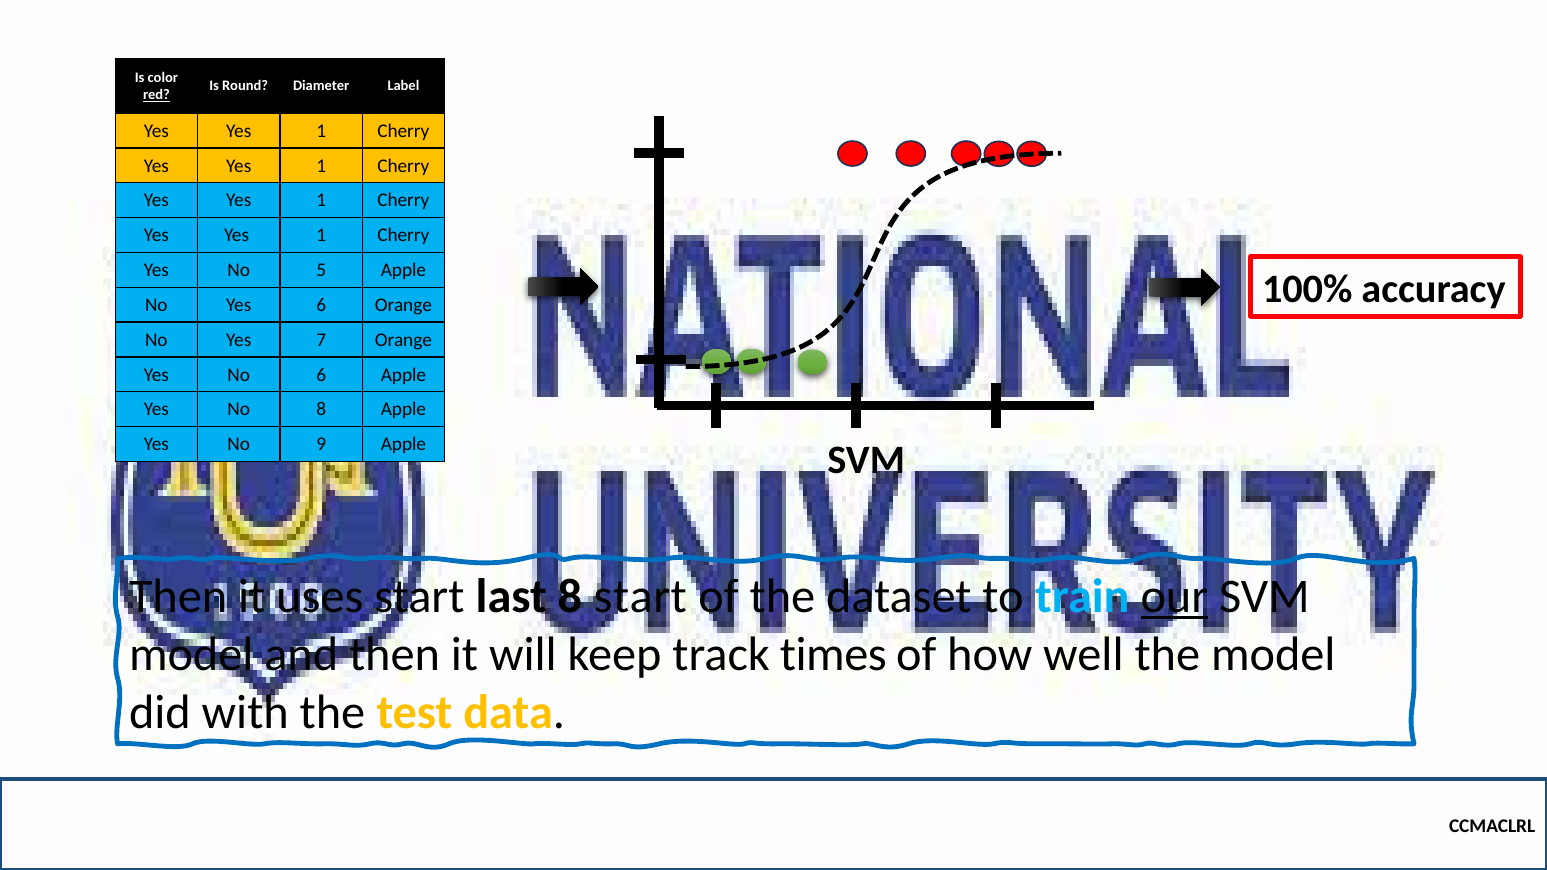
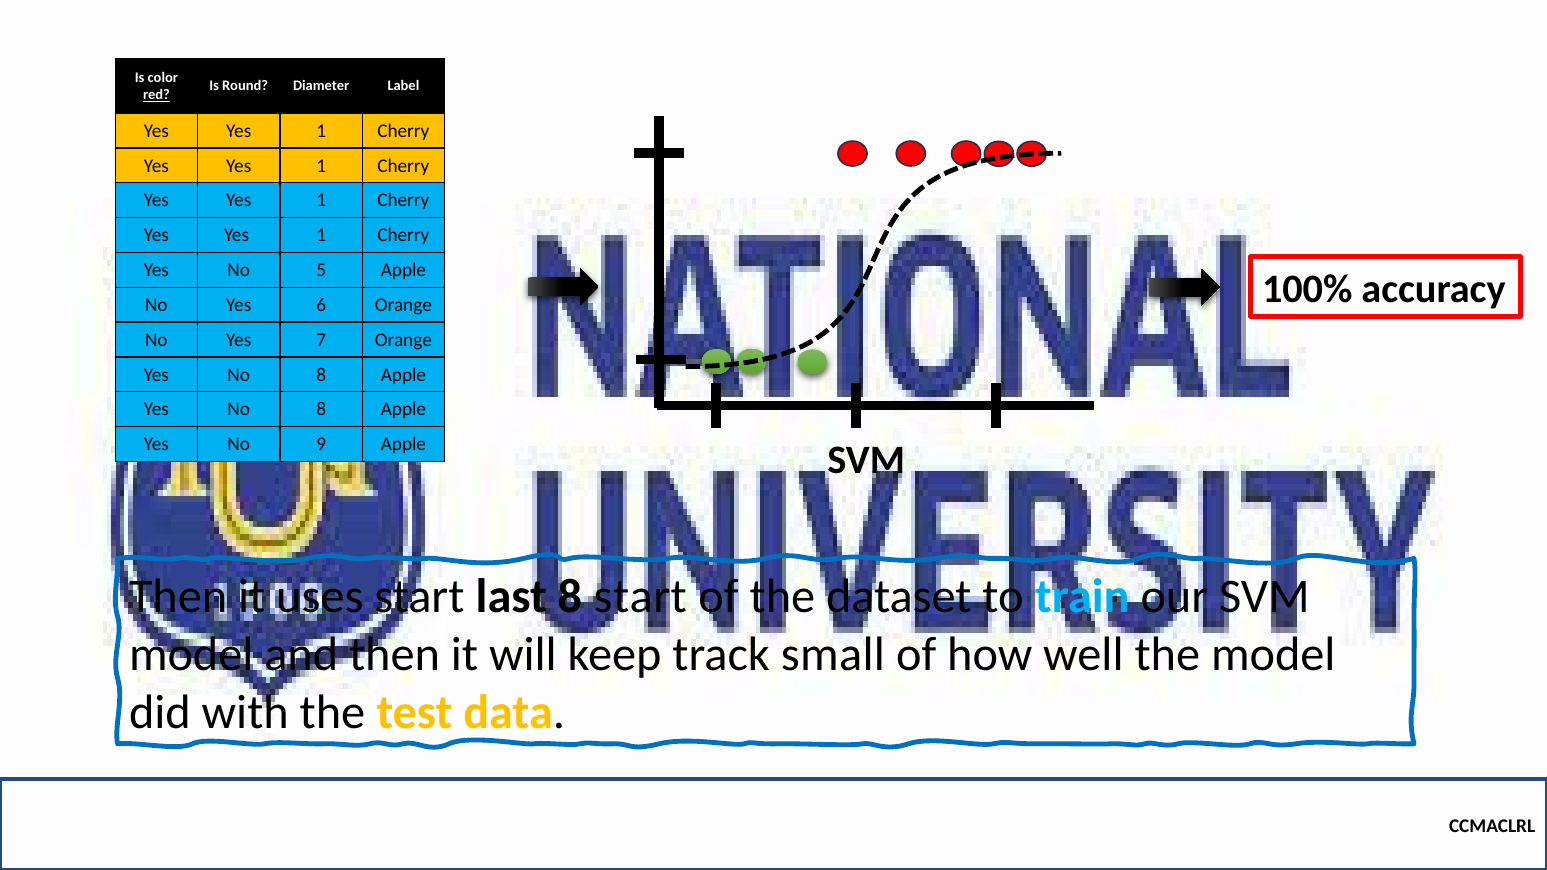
6: 6 -> 8 (321, 375)
our underline: present -> none (1174, 597)
times: times -> small (833, 655)
